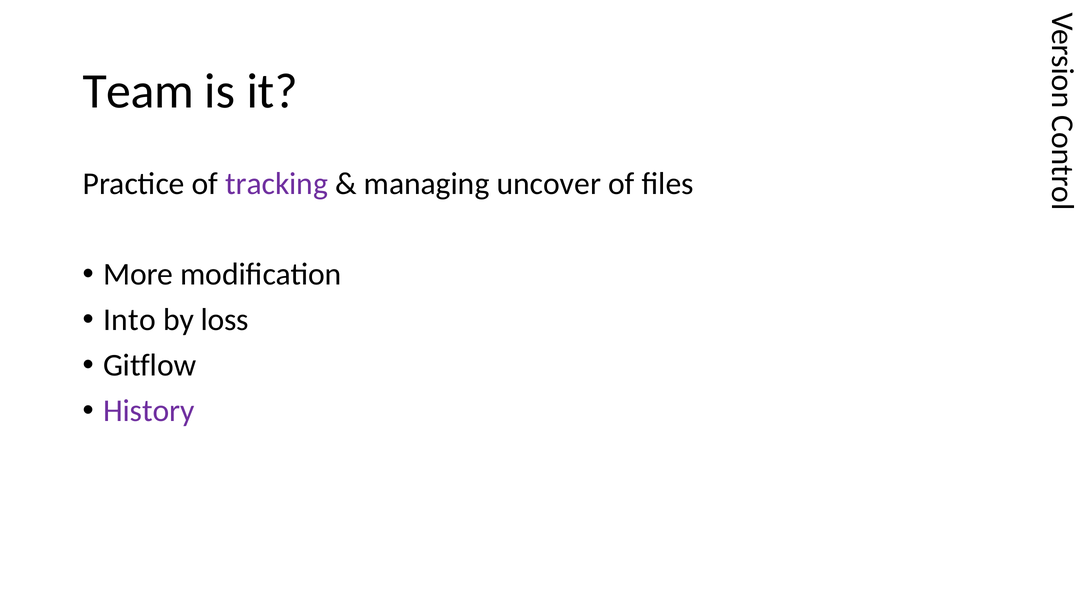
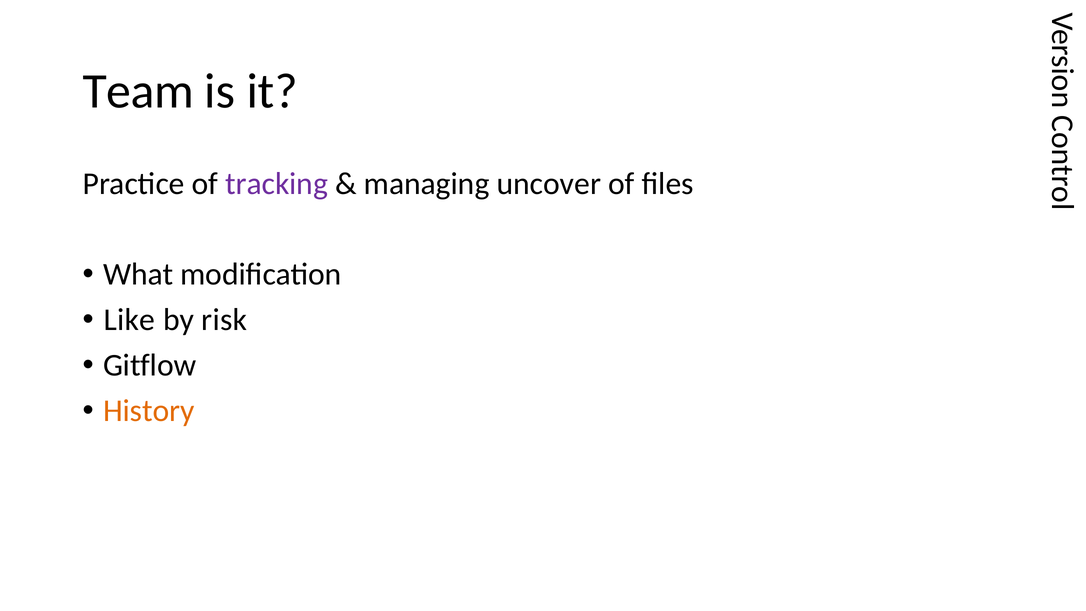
More: More -> What (138, 274)
Into: Into -> Like (129, 320)
loss: loss -> risk (224, 320)
History colour: purple -> orange (149, 411)
